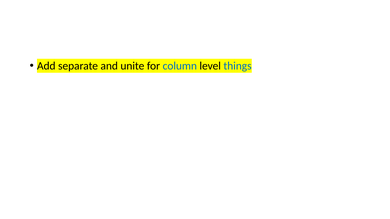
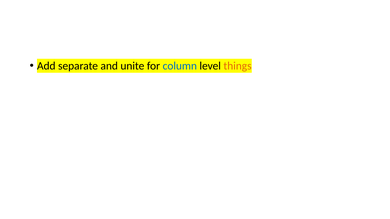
things colour: blue -> orange (238, 66)
